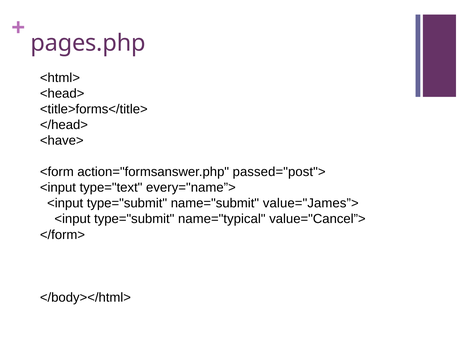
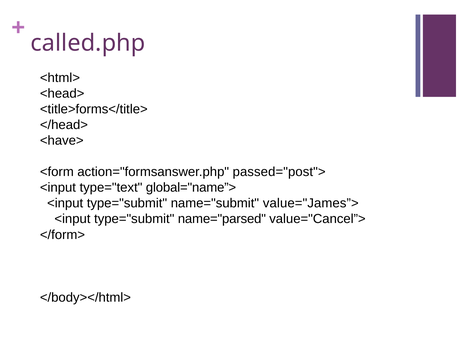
pages.php: pages.php -> called.php (88, 43)
every="name”>: every="name”> -> global="name”> (191, 188)
name="typical: name="typical -> name="parsed (222, 219)
